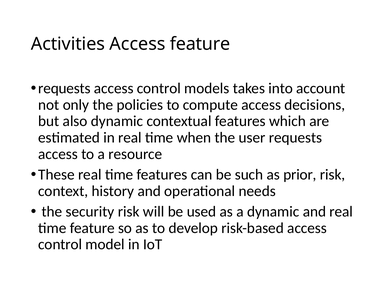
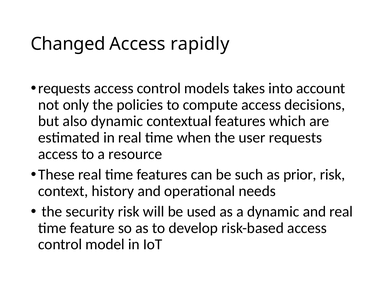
Activities: Activities -> Changed (68, 44)
Access feature: feature -> rapidly (200, 44)
